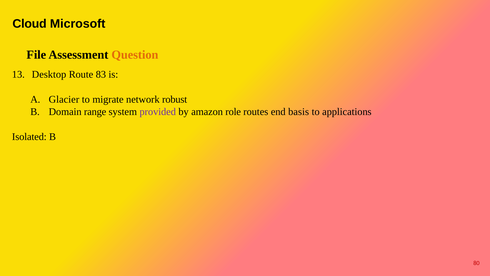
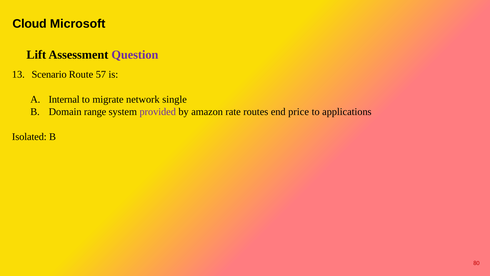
File: File -> Lift (36, 55)
Question colour: orange -> purple (135, 55)
Desktop: Desktop -> Scenario (49, 74)
83: 83 -> 57 (101, 74)
Glacier: Glacier -> Internal (64, 99)
robust: robust -> single (175, 99)
role: role -> rate (233, 112)
basis: basis -> price (299, 112)
